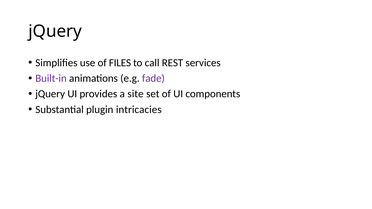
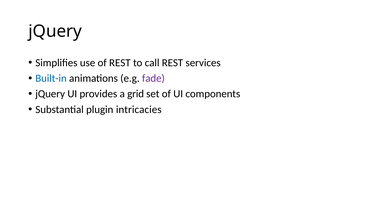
of FILES: FILES -> REST (120, 63)
Built-in colour: purple -> blue (51, 78)
site: site -> grid (136, 94)
